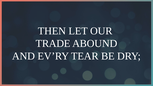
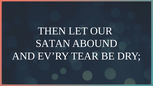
TRADE: TRADE -> SATAN (53, 44)
